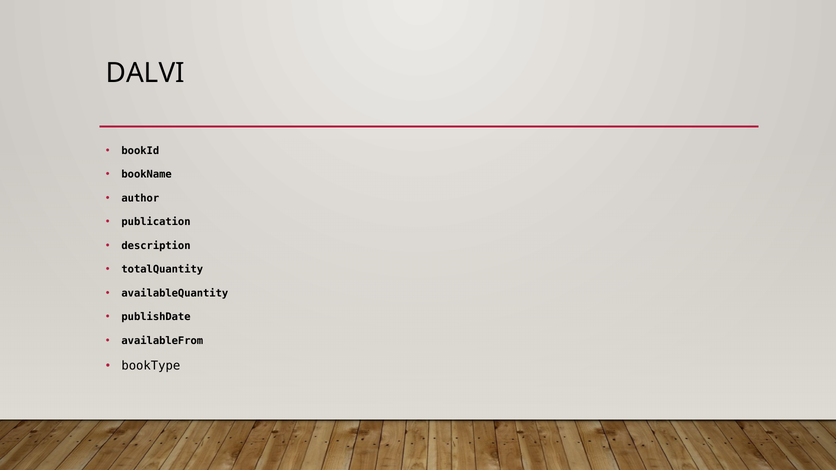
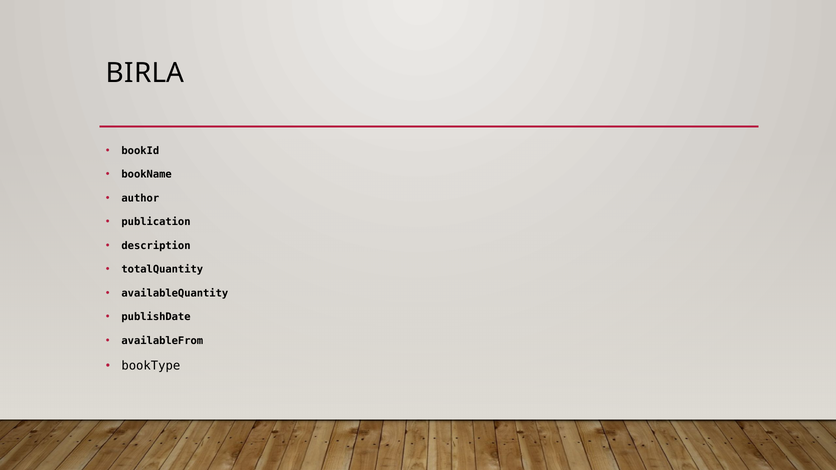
DALVI: DALVI -> BIRLA (145, 73)
